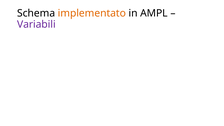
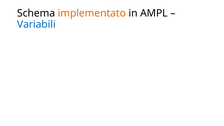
Variabili colour: purple -> blue (36, 24)
